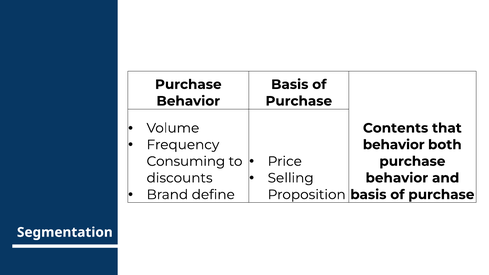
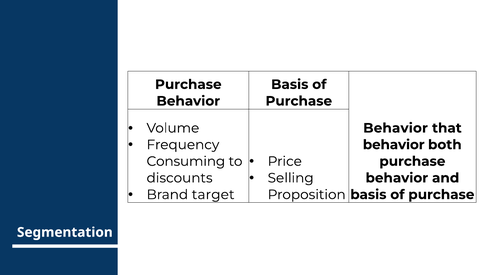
Contents: Contents -> Behavior (396, 128)
define: define -> target (213, 195)
